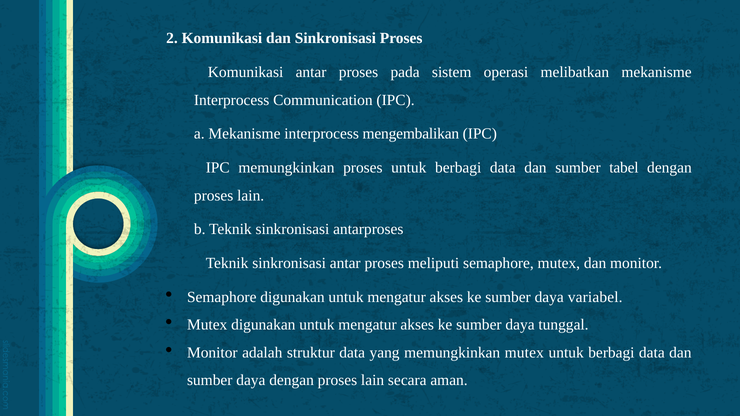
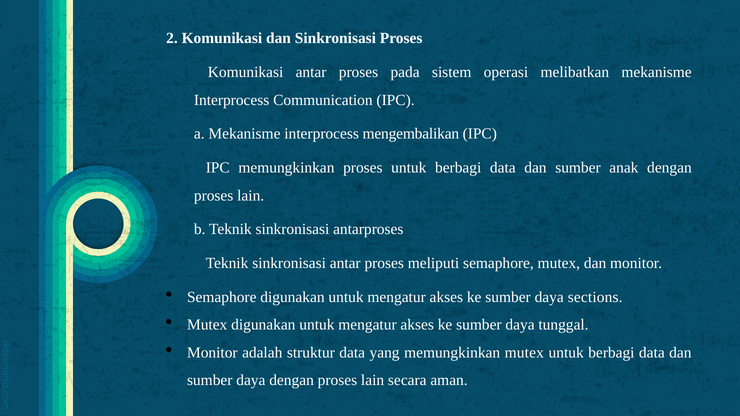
tabel: tabel -> anak (624, 168)
variabel: variabel -> sections (595, 297)
